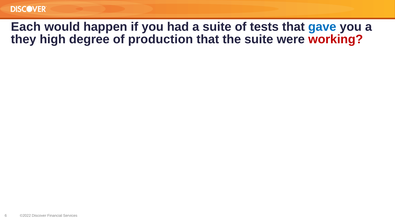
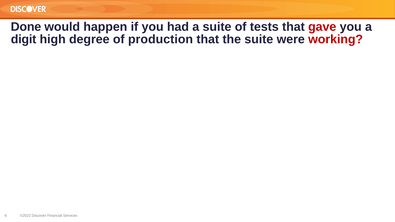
Each: Each -> Done (26, 27)
gave colour: blue -> red (322, 27)
they: they -> digit (24, 39)
